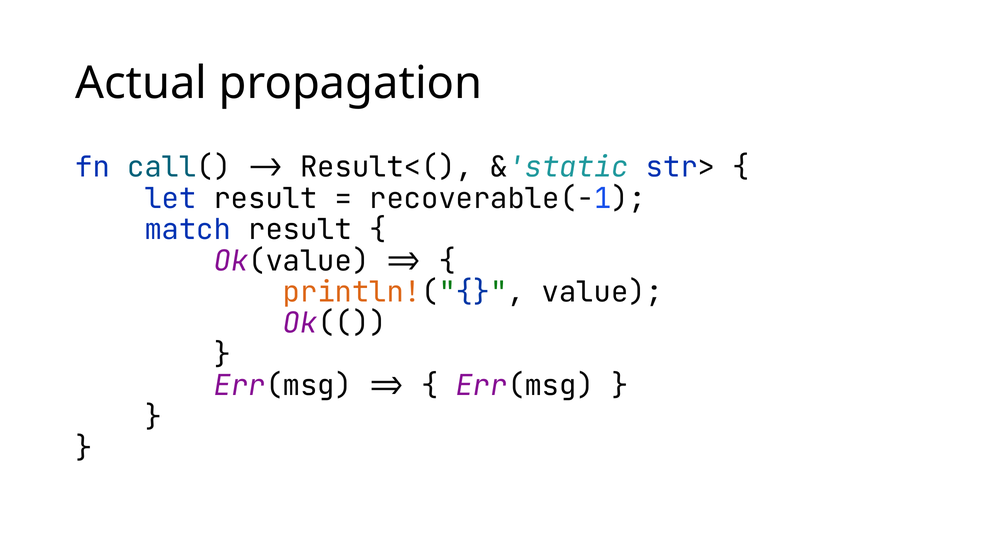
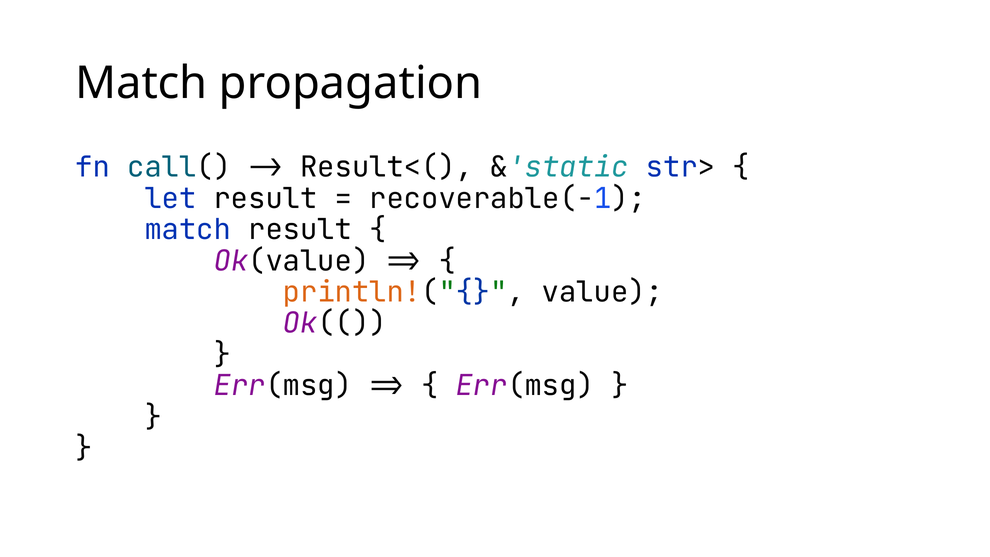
Actual: Actual -> Match (141, 83)
